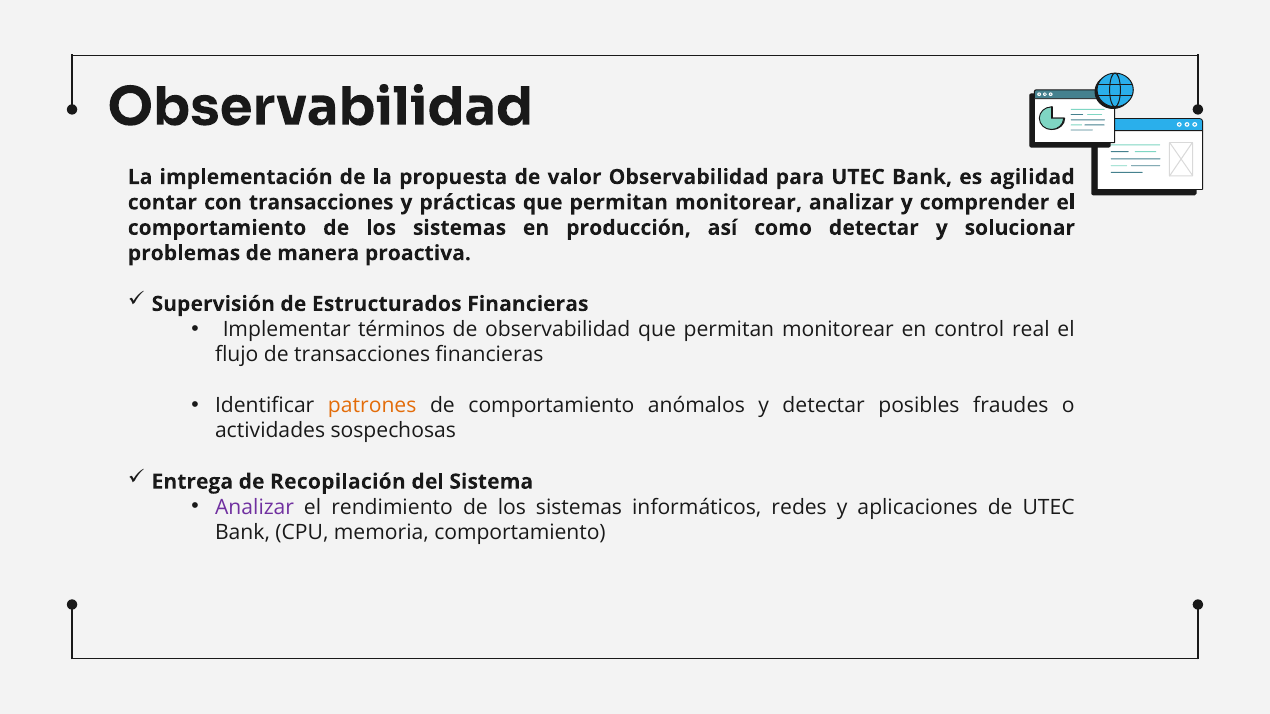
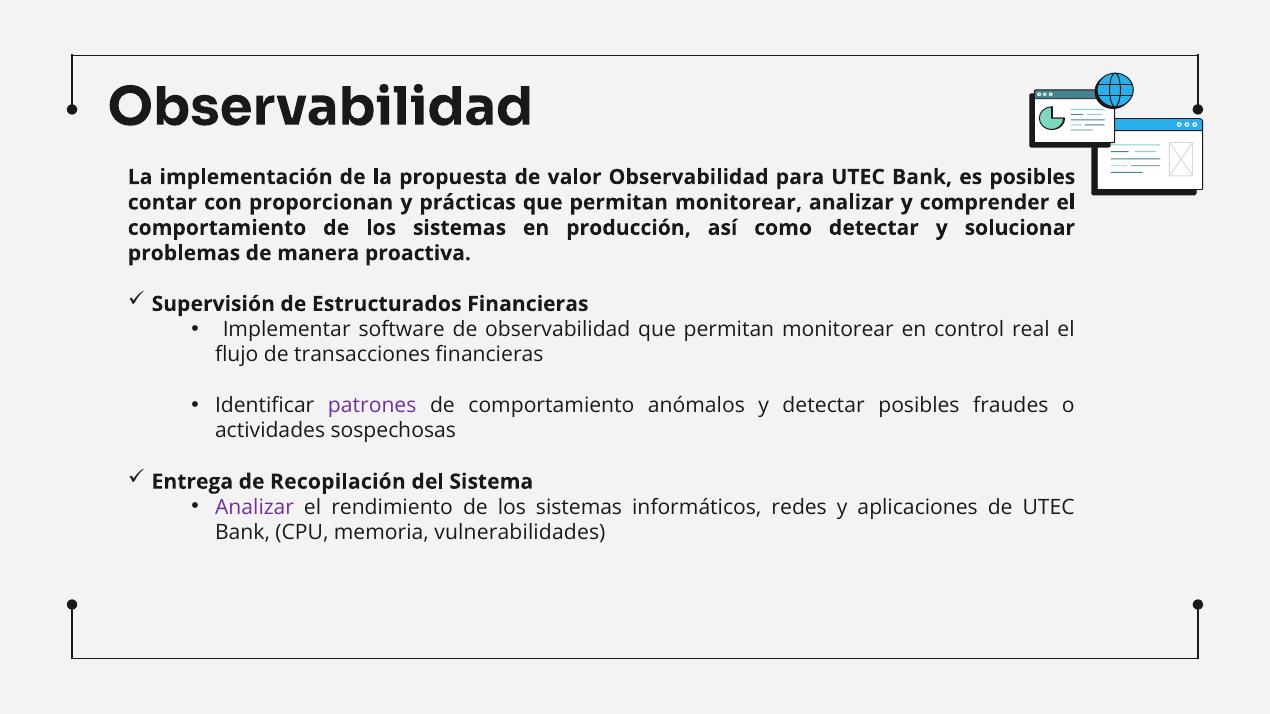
es agilidad: agilidad -> posibles (1032, 177)
con transacciones: transacciones -> proporcionan (321, 203)
términos: términos -> software (402, 330)
patrones colour: orange -> purple (372, 406)
memoria comportamiento: comportamiento -> vulnerabilidades (520, 533)
